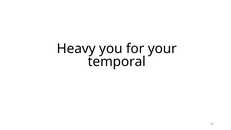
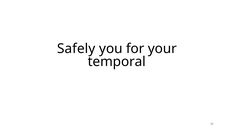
Heavy: Heavy -> Safely (76, 49)
